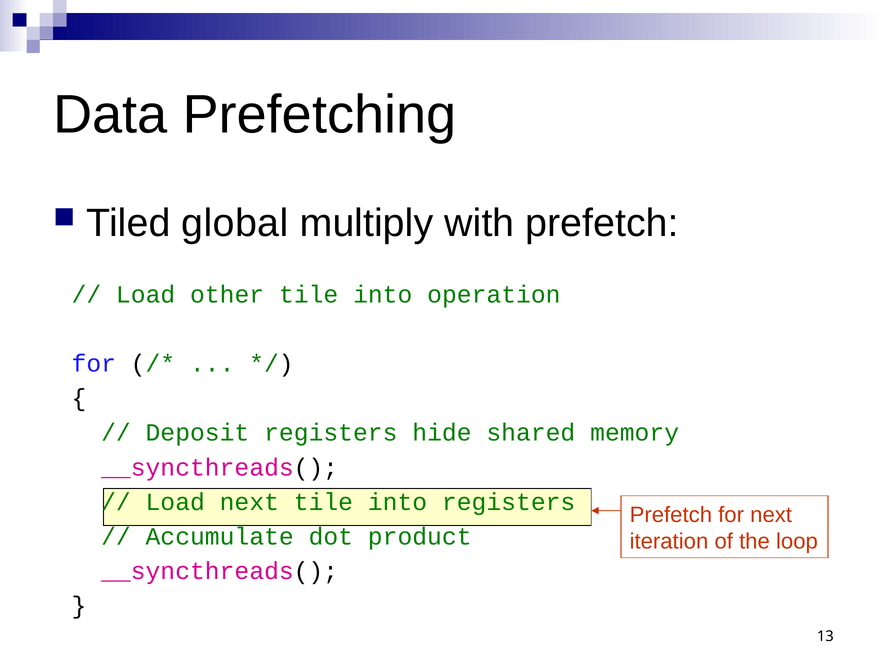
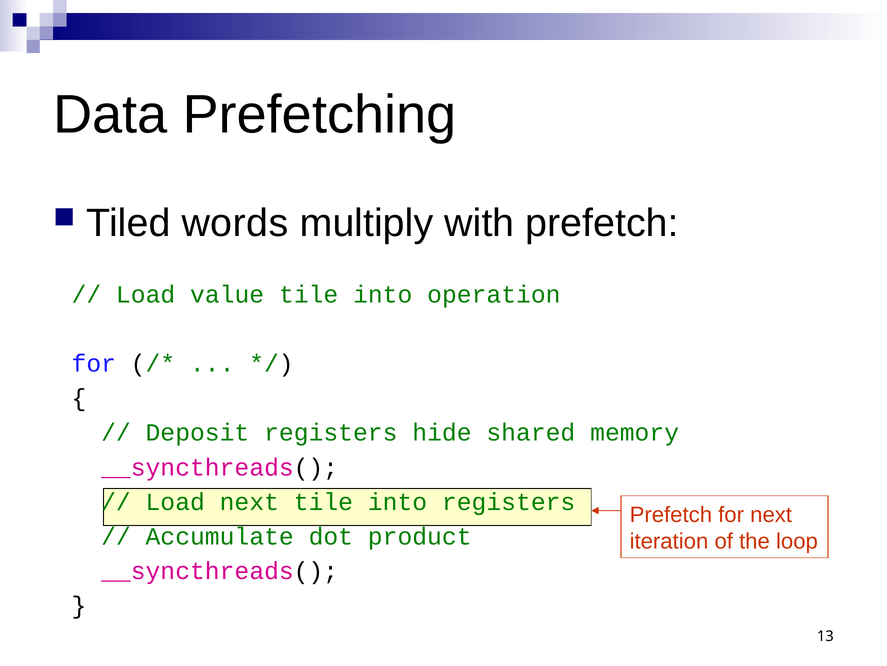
global: global -> words (235, 223)
other: other -> value (227, 294)
